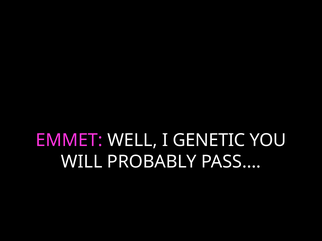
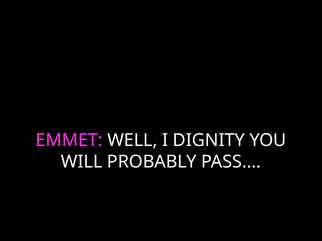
GENETIC: GENETIC -> DIGNITY (209, 141)
